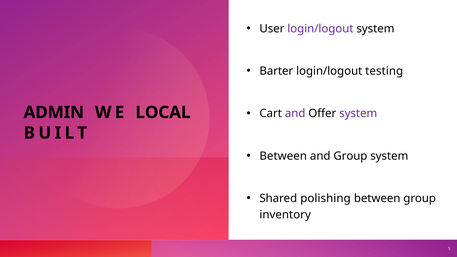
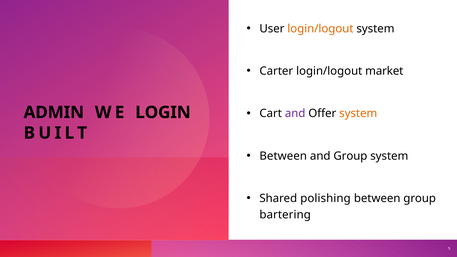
login/logout colour: purple -> orange (320, 29)
Barter: Barter -> Carter (276, 71)
testing: testing -> market (384, 71)
system colour: purple -> orange (358, 114)
LOCAL: LOCAL -> LOGIN (163, 112)
inventory: inventory -> bartering (285, 215)
